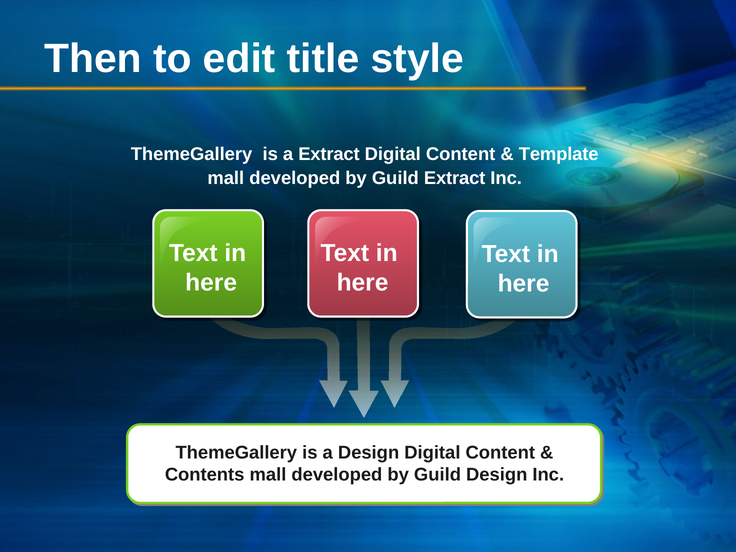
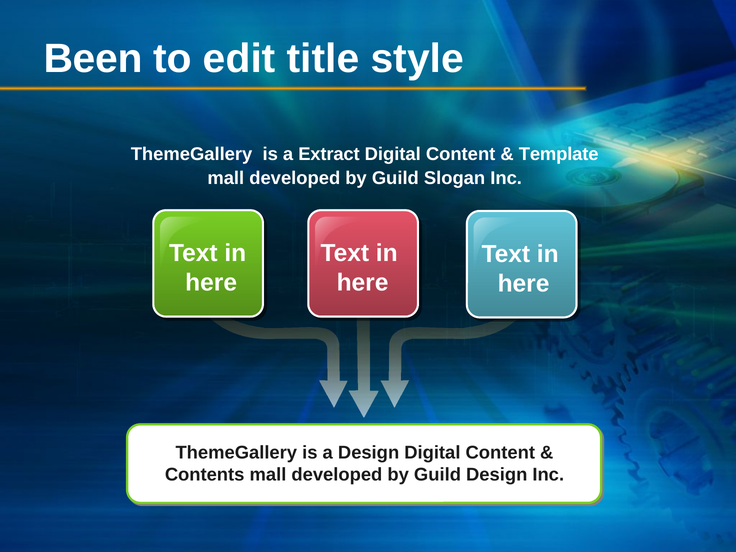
Then: Then -> Been (93, 59)
Guild Extract: Extract -> Slogan (455, 178)
